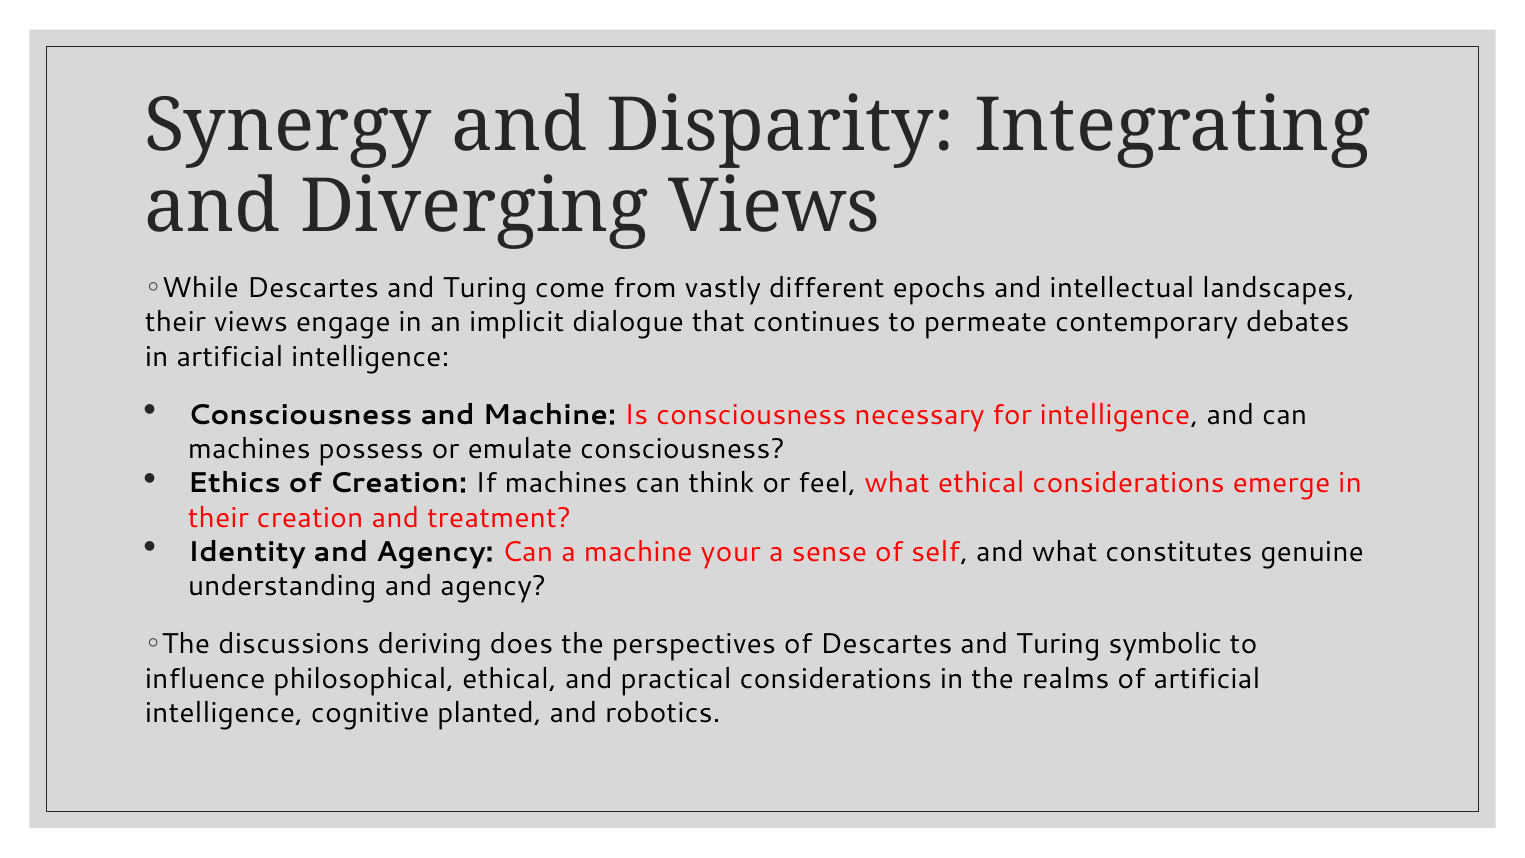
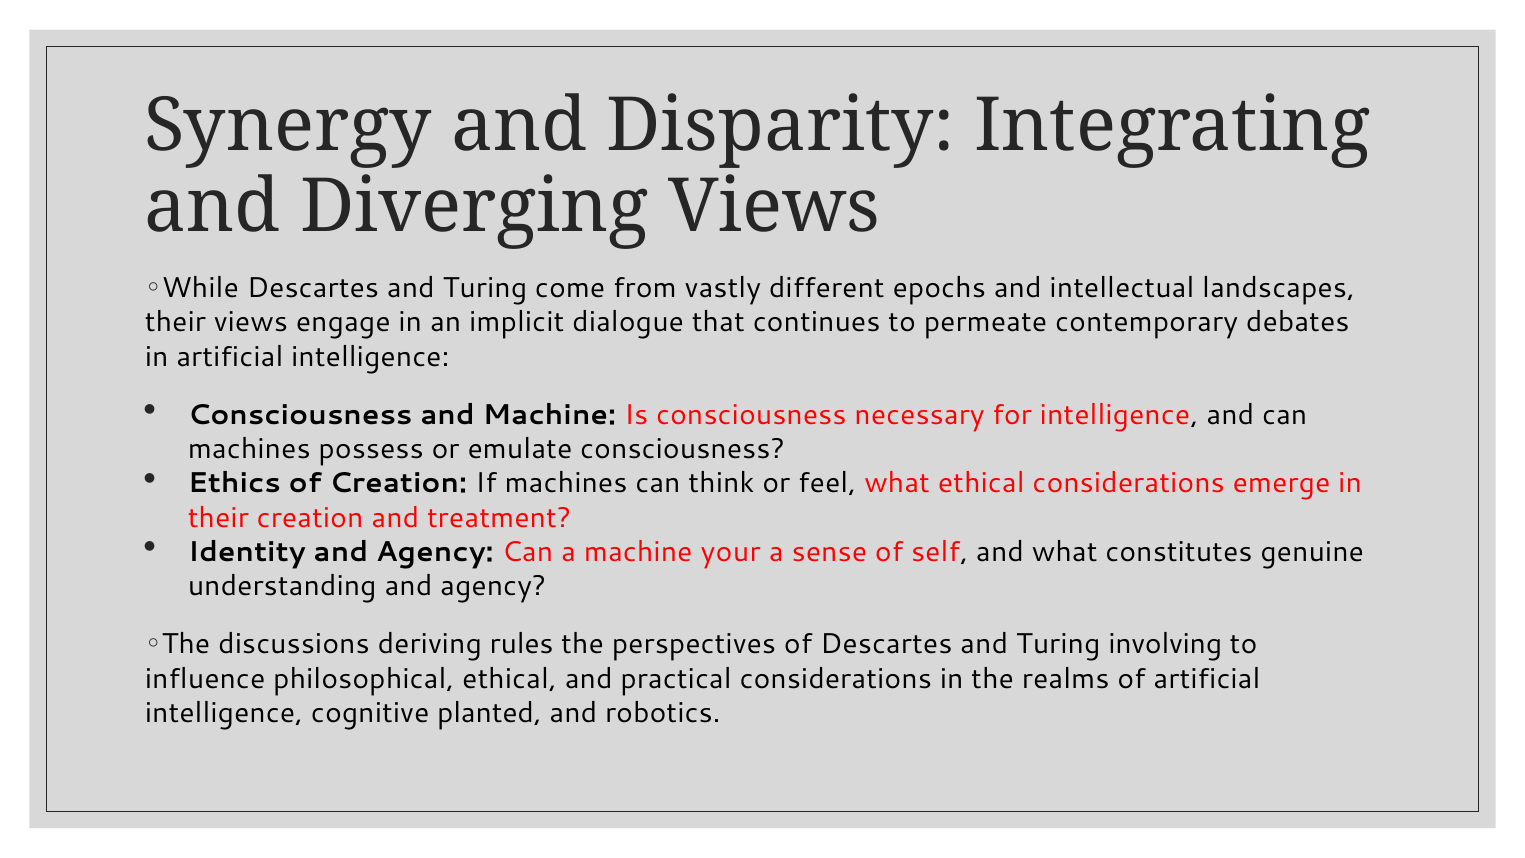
does: does -> rules (522, 644)
symbolic: symbolic -> involving (1165, 644)
